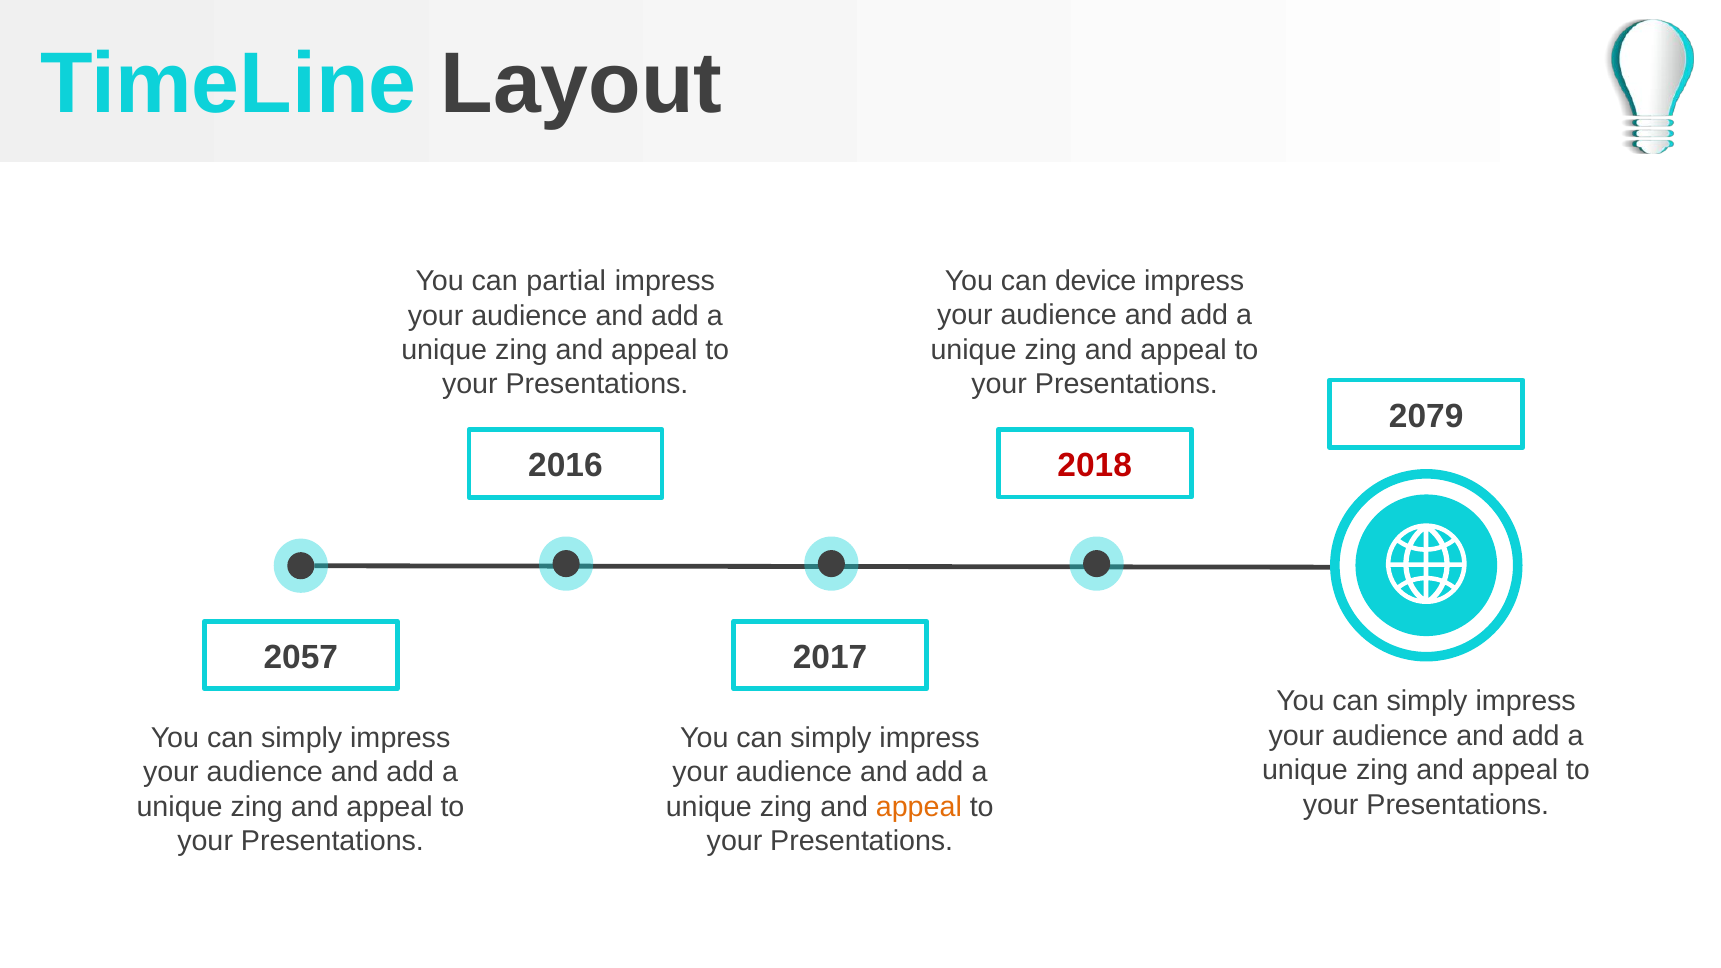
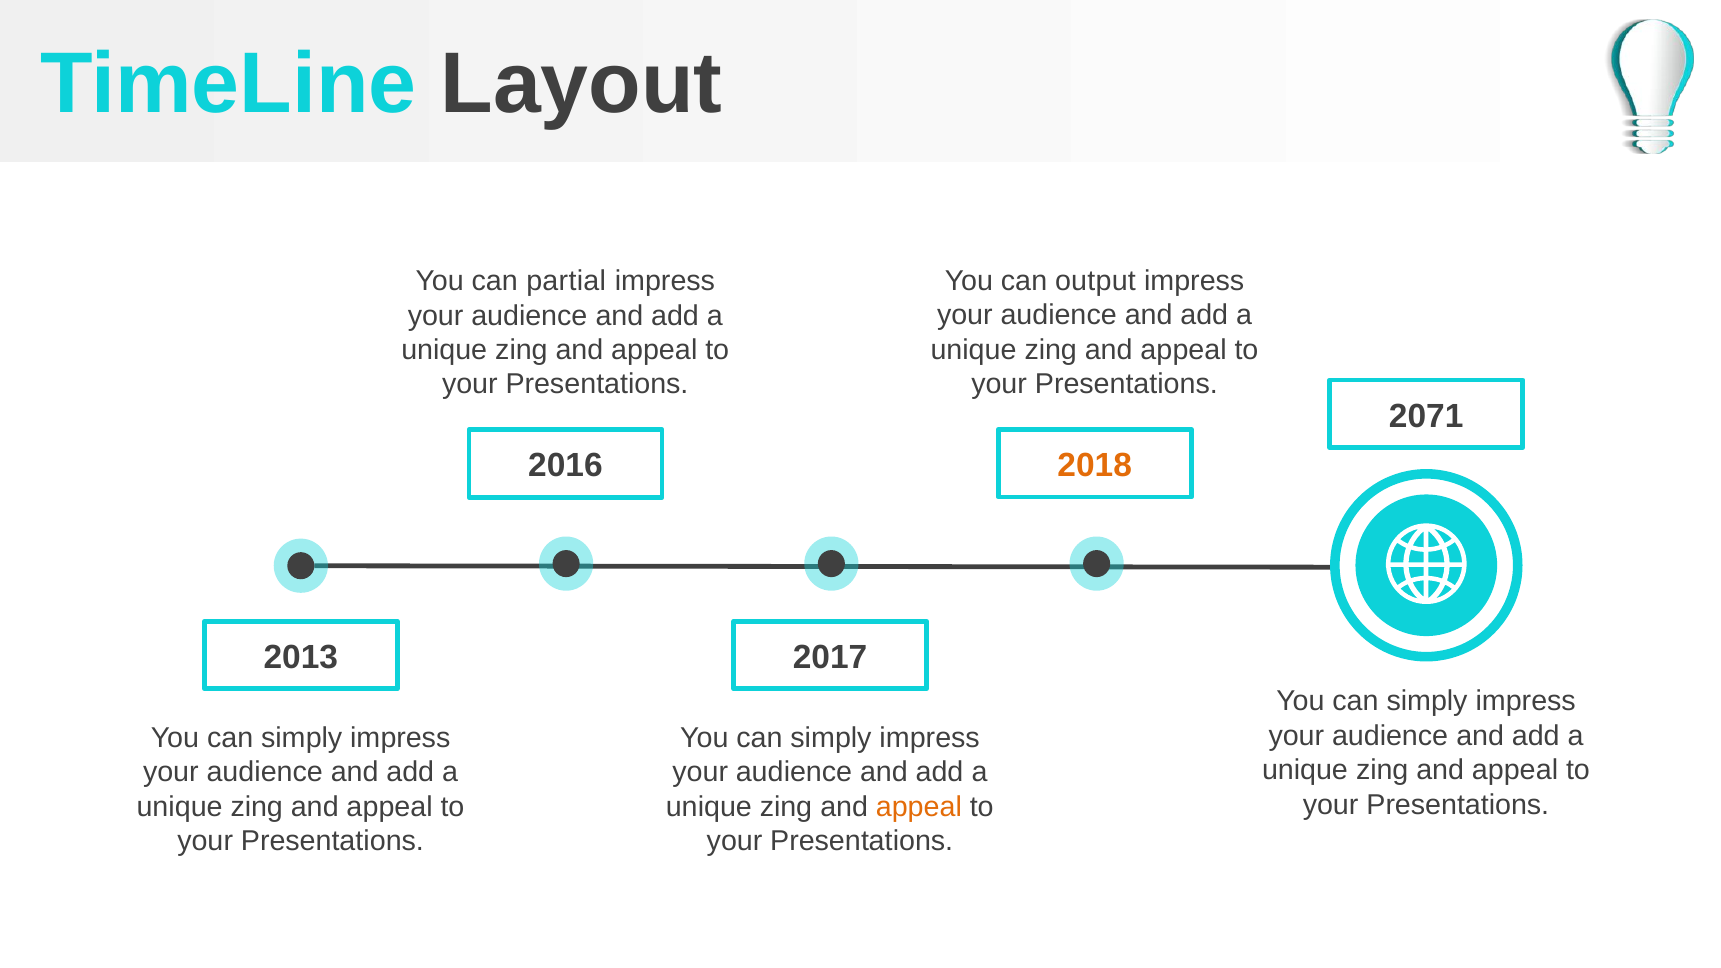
device: device -> output (1095, 281)
2079: 2079 -> 2071 (1426, 416)
2018 colour: red -> orange (1095, 465)
2057: 2057 -> 2013 (301, 657)
